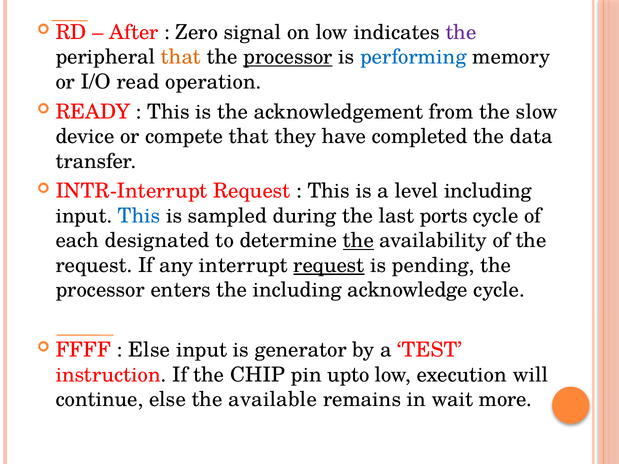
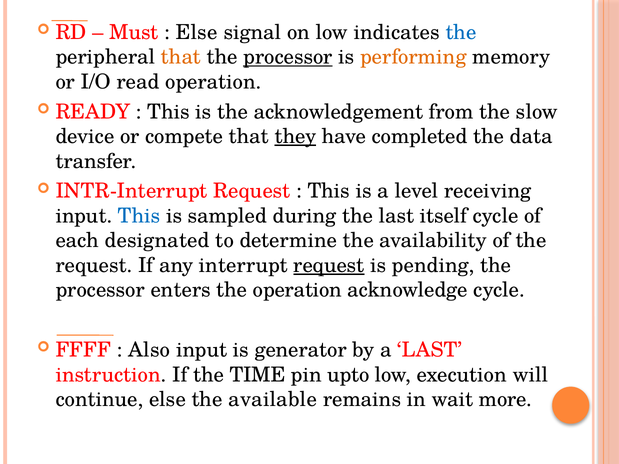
After: After -> Must (134, 32)
Zero: Zero -> Else (197, 32)
the colour: purple -> blue (461, 32)
performing colour: blue -> orange (413, 57)
they underline: none -> present (296, 137)
level including: including -> receiving (488, 191)
ports: ports -> itself (444, 216)
the underline: present -> none (358, 241)
the including: including -> operation (297, 290)
Else: Else -> Also (149, 350)
a TEST: TEST -> LAST (430, 350)
CHIP: CHIP -> TIME (258, 375)
